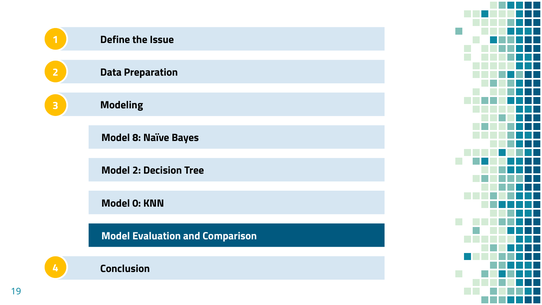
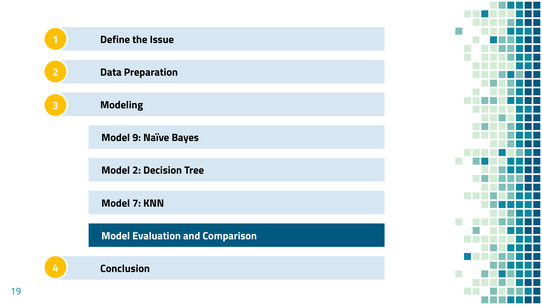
8: 8 -> 9 (137, 138)
0: 0 -> 7 (137, 203)
